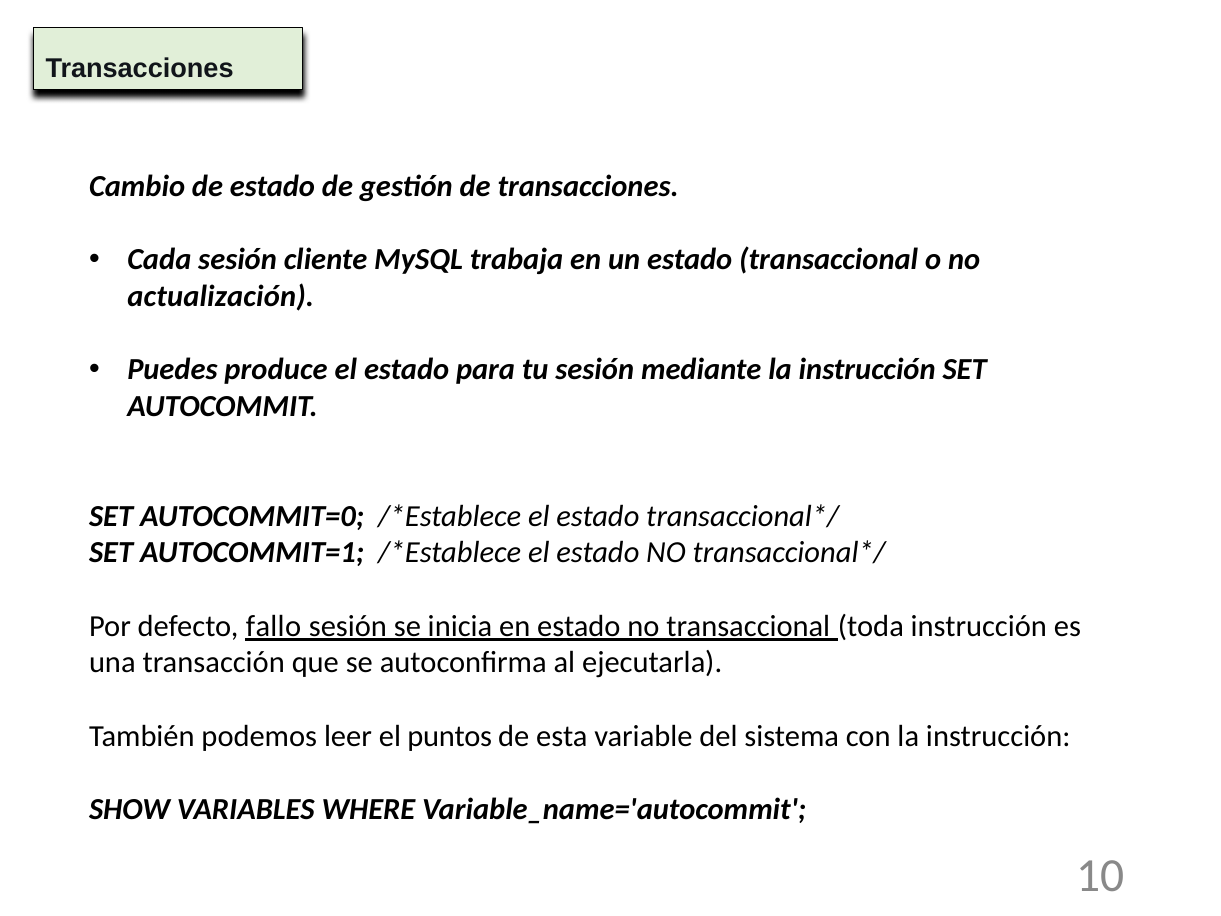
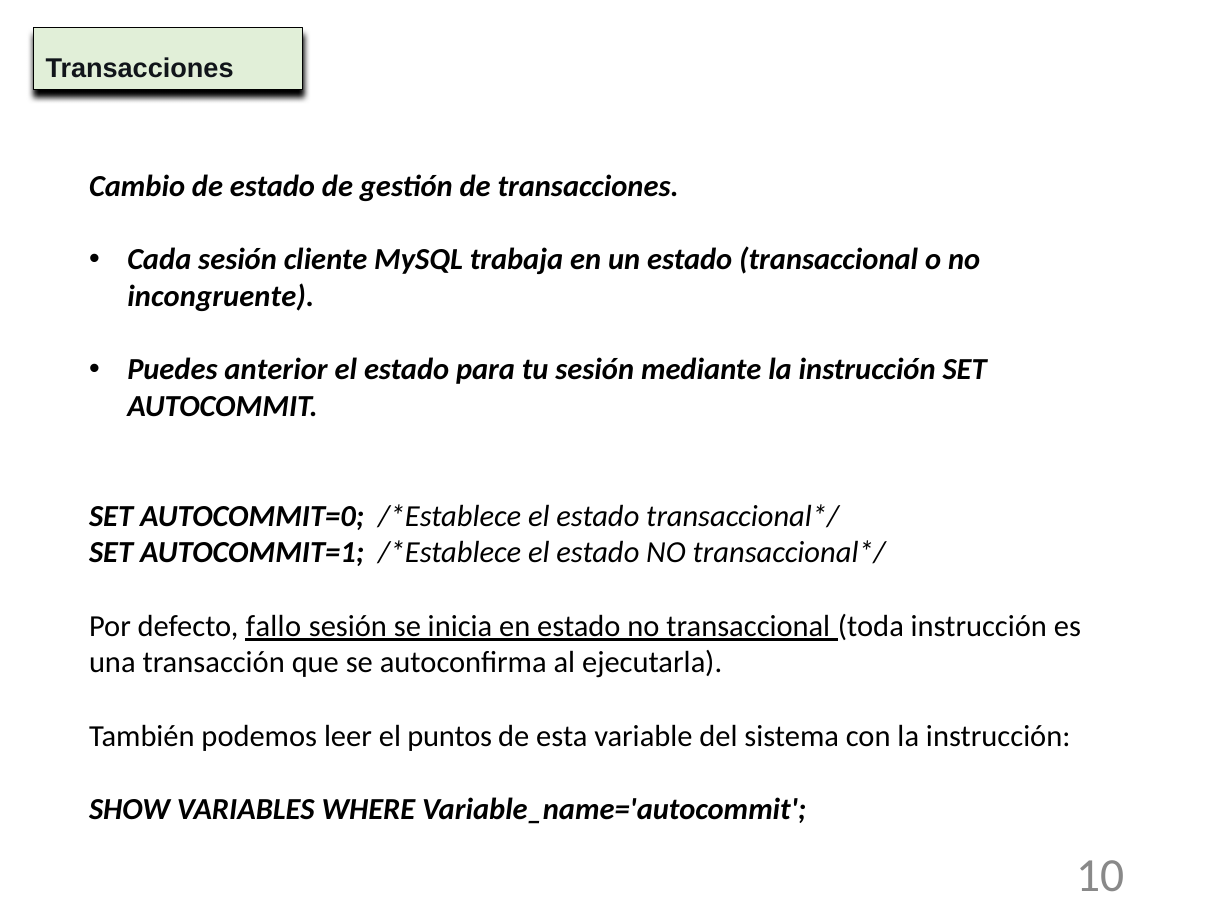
actualización: actualización -> incongruente (221, 296)
produce: produce -> anterior (276, 369)
